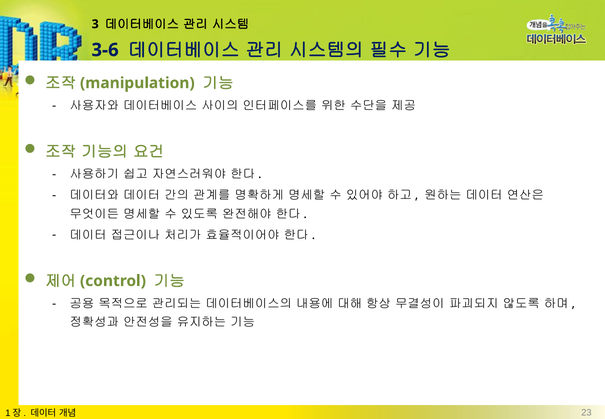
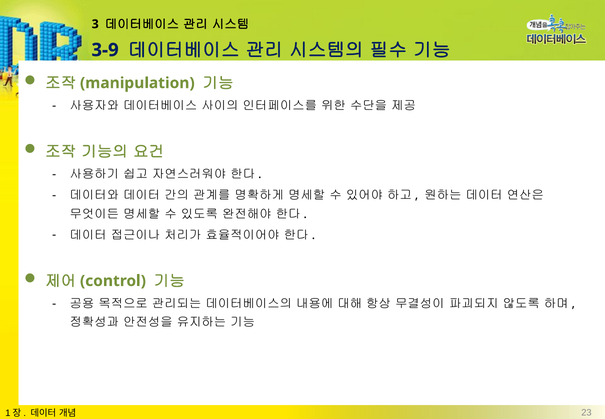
3-6: 3-6 -> 3-9 (105, 50)
